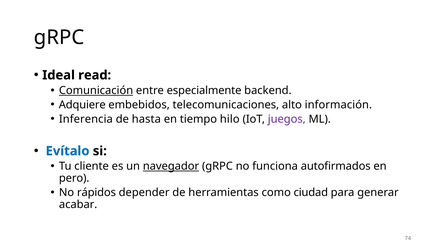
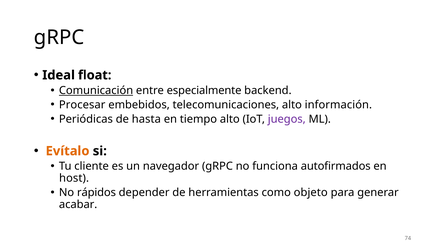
read: read -> float (95, 75)
Adquiere: Adquiere -> Procesar (82, 105)
Inferencia: Inferencia -> Periódicas (86, 119)
tiempo hilo: hilo -> alto (230, 119)
Evítalo colour: blue -> orange (68, 151)
navegador underline: present -> none (171, 167)
pero: pero -> host (74, 179)
ciudad: ciudad -> objeto (311, 193)
